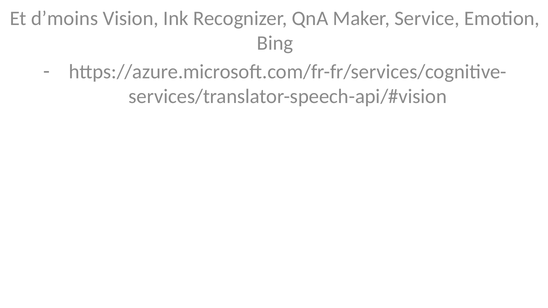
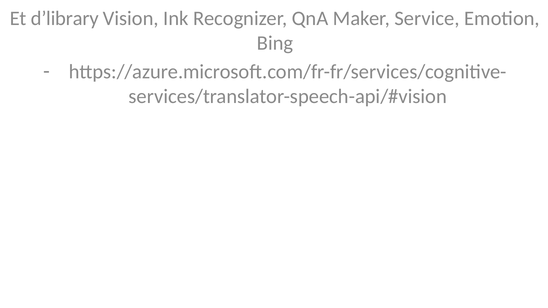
d’moins: d’moins -> d’library (65, 19)
